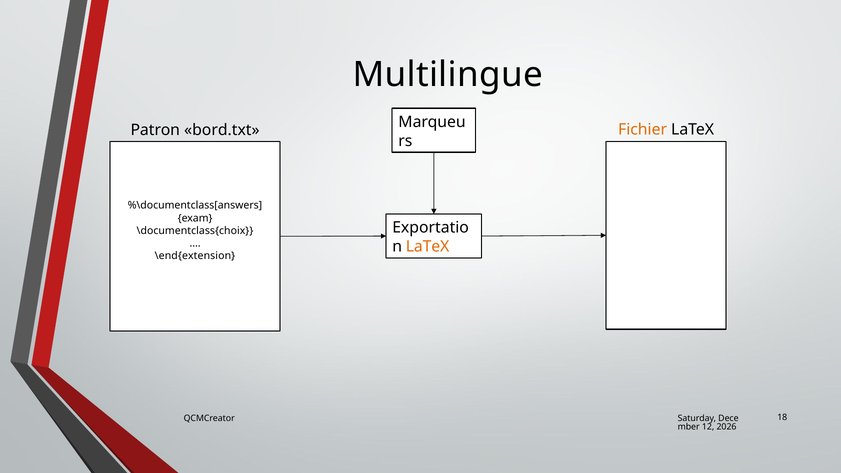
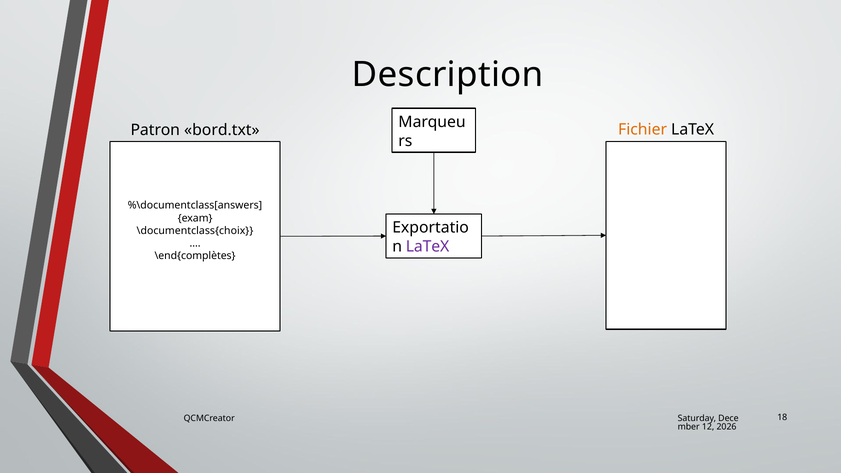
Multilingue: Multilingue -> Description (448, 75)
LaTeX colour: orange -> purple (428, 247)
\end{extension: \end{extension -> \end{complètes (195, 256)
